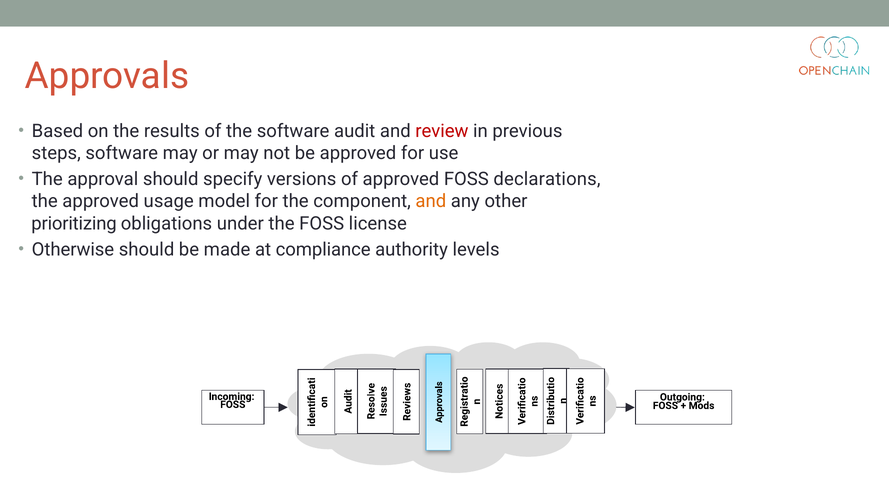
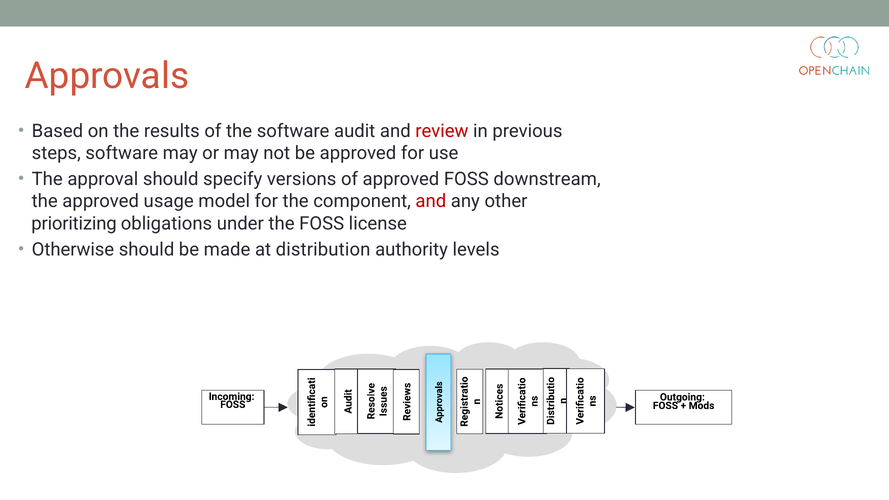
declarations: declarations -> downstream (547, 179)
and colour: orange -> red (431, 201)
compliance: compliance -> distribution (323, 250)
